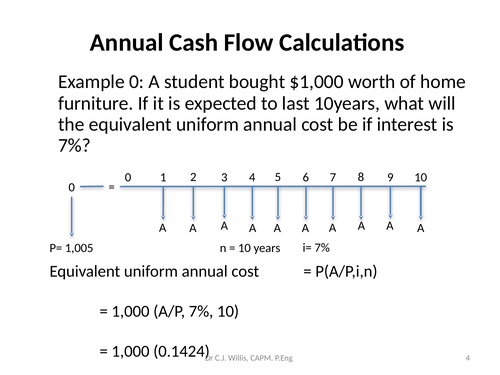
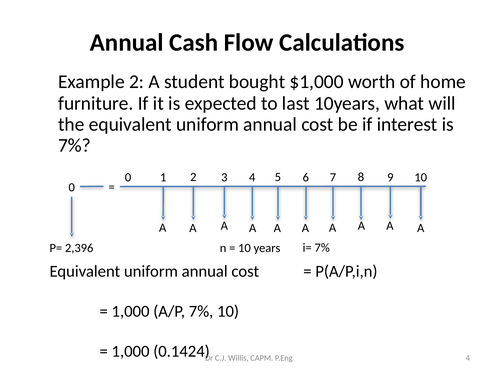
Example 0: 0 -> 2 (137, 82)
1,005: 1,005 -> 2,396 (79, 248)
